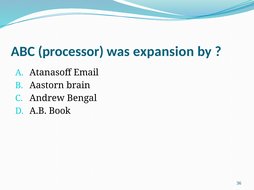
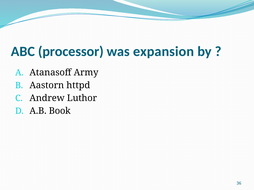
Email: Email -> Army (86, 73)
brain: brain -> httpd (78, 85)
Bengal: Bengal -> Luthor (82, 98)
